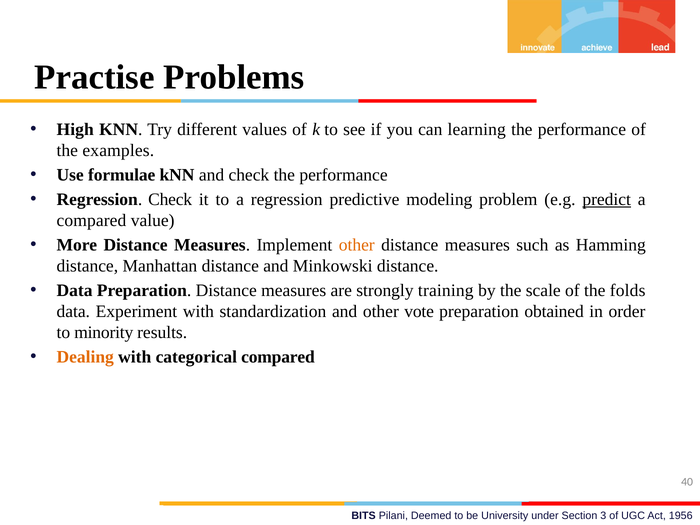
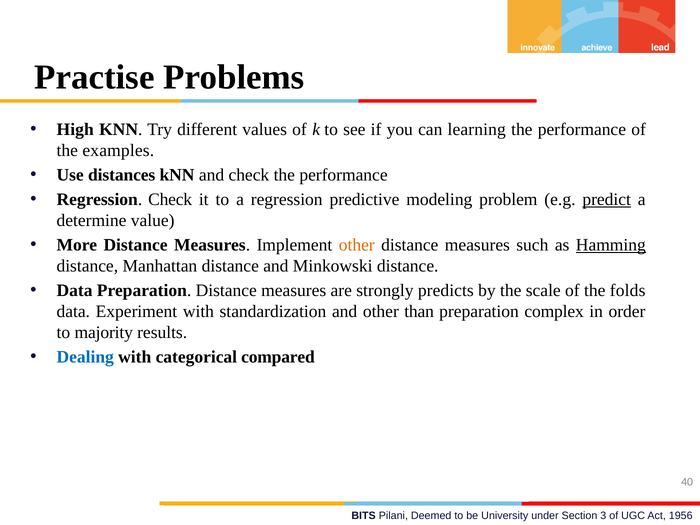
formulae: formulae -> distances (122, 175)
compared: compared -> determine (92, 221)
Hamming underline: none -> present (611, 245)
training: training -> predicts (446, 291)
vote: vote -> than (419, 312)
obtained: obtained -> complex (554, 312)
minority: minority -> majority (104, 333)
Dealing colour: orange -> blue (85, 357)
